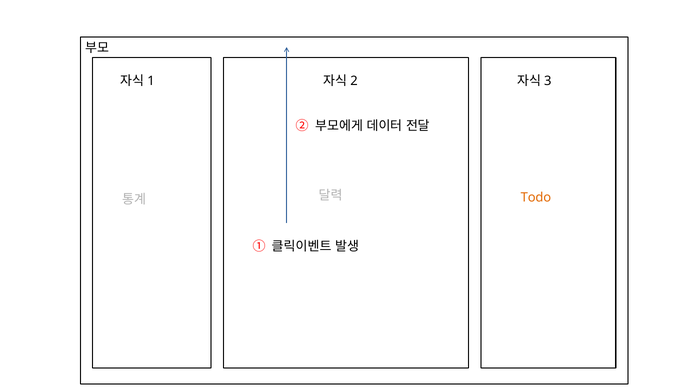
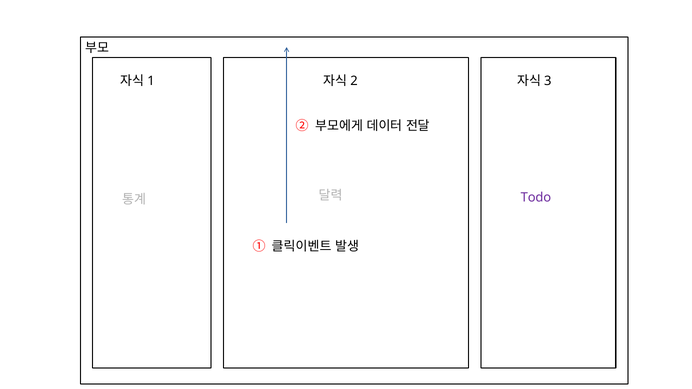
Todo colour: orange -> purple (536, 197)
